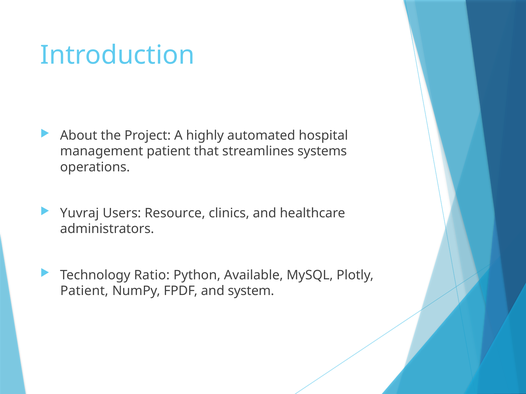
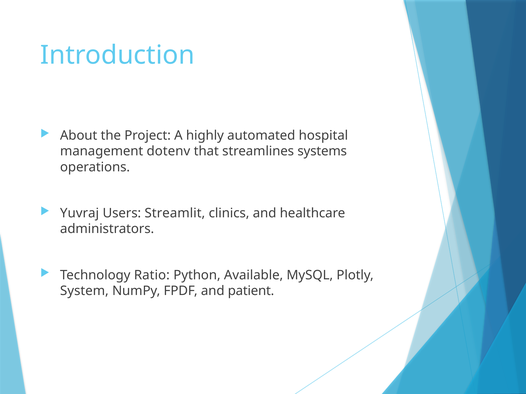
management patient: patient -> dotenv (168, 152)
Resource: Resource -> Streamlit (175, 213)
Patient: Patient -> System (84, 291)
system: system -> patient (251, 291)
